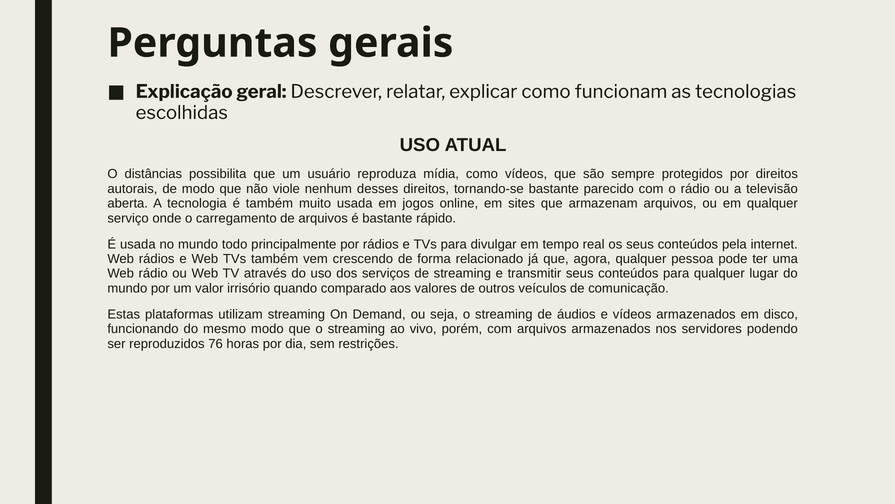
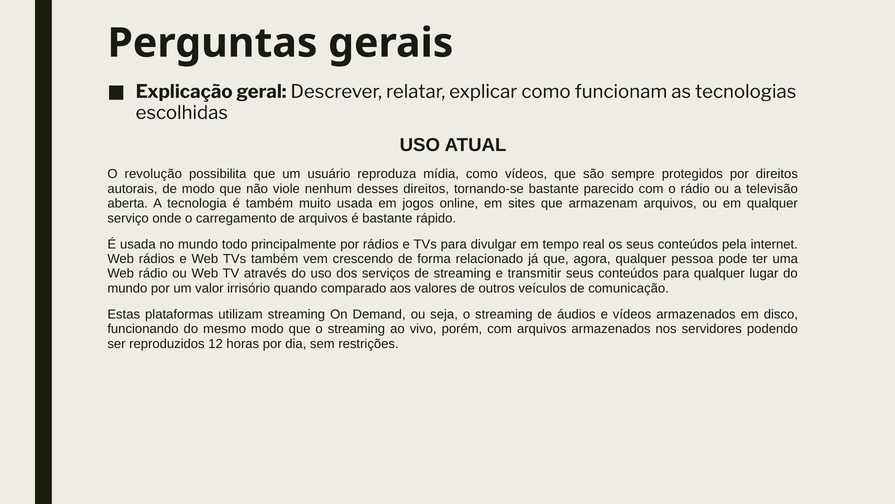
distâncias: distâncias -> revolução (153, 174)
76: 76 -> 12 (216, 343)
